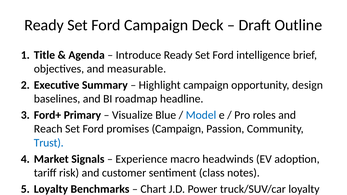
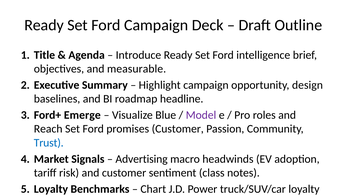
Ford+ Primary: Primary -> Emerge (82, 115)
Model colour: blue -> purple (201, 115)
promises Campaign: Campaign -> Customer (178, 129)
Experience: Experience -> Advertising (142, 159)
